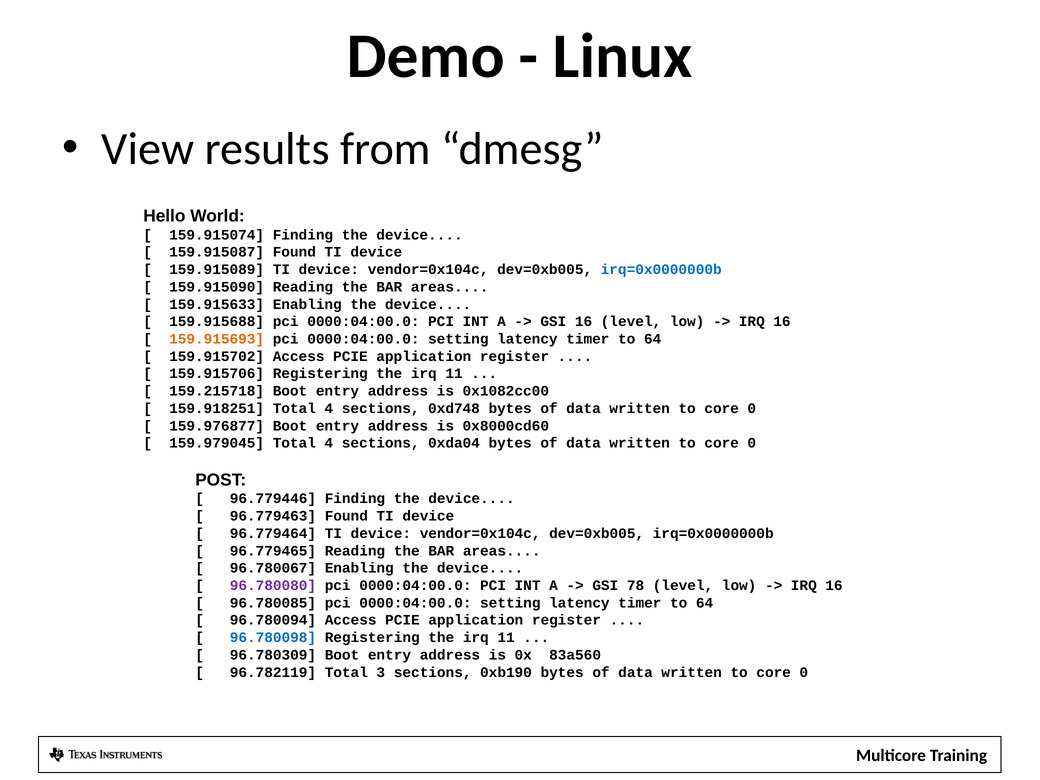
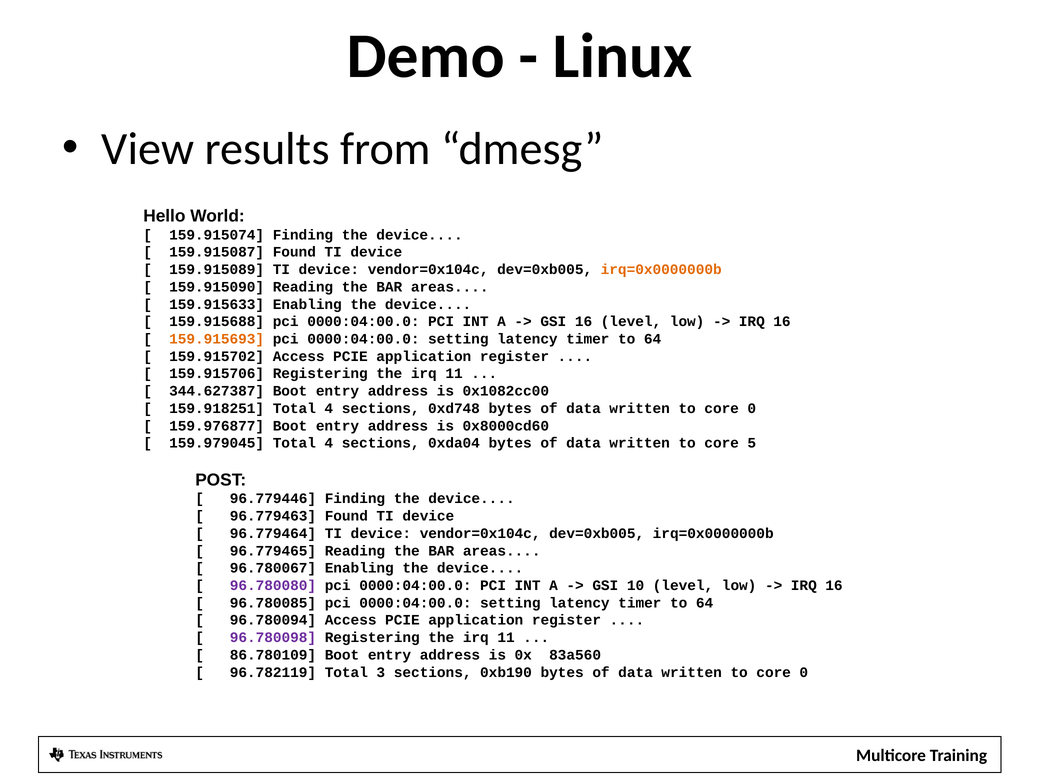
irq=0x0000000b colour: blue -> orange (661, 270)
159.215718: 159.215718 -> 344.627387 (217, 391)
0: 0 -> 5 (752, 443)
78: 78 -> 10 (636, 585)
96.780098 colour: blue -> purple (273, 638)
96.780309: 96.780309 -> 86.780109 (273, 655)
